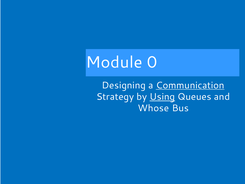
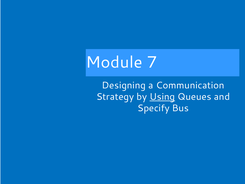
0: 0 -> 7 (152, 62)
Communication underline: present -> none (190, 85)
Whose: Whose -> Specify (153, 108)
